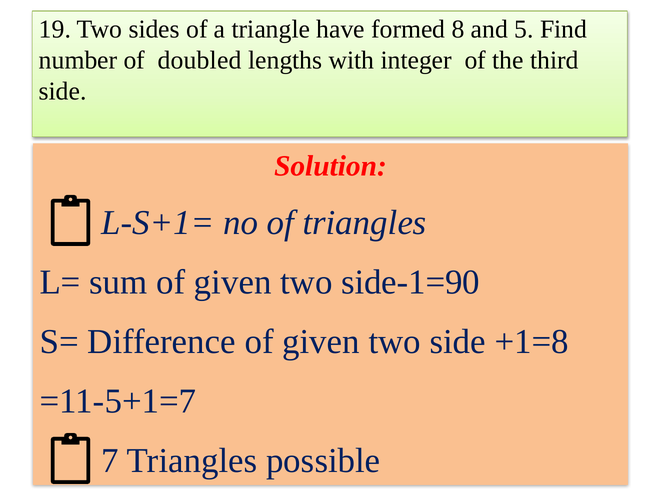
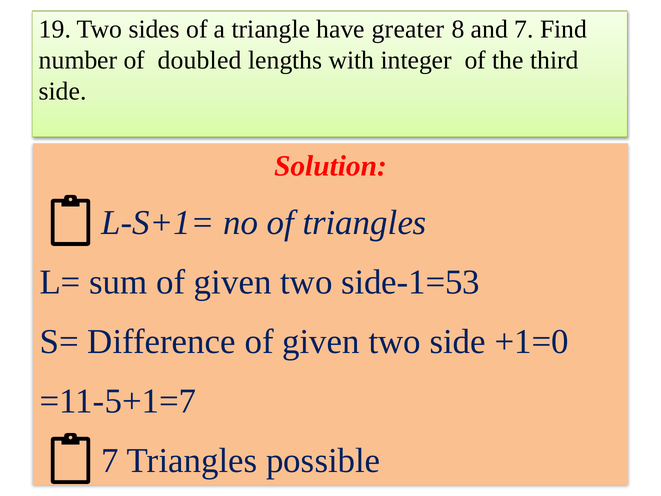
formed: formed -> greater (408, 29)
and 5: 5 -> 7 (524, 29)
side-1=90: side-1=90 -> side-1=53 (411, 282)
+1=8: +1=8 -> +1=0 (532, 342)
